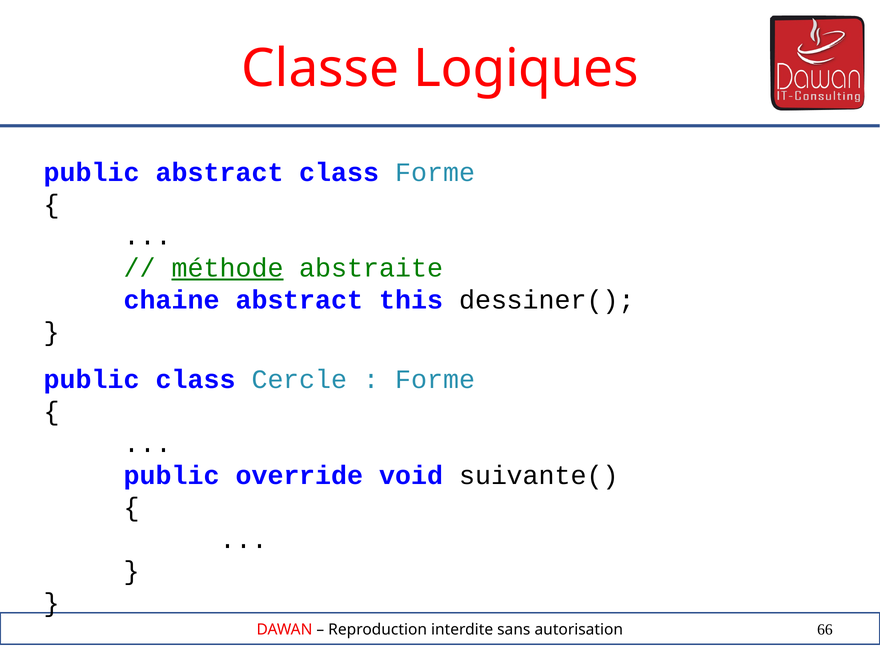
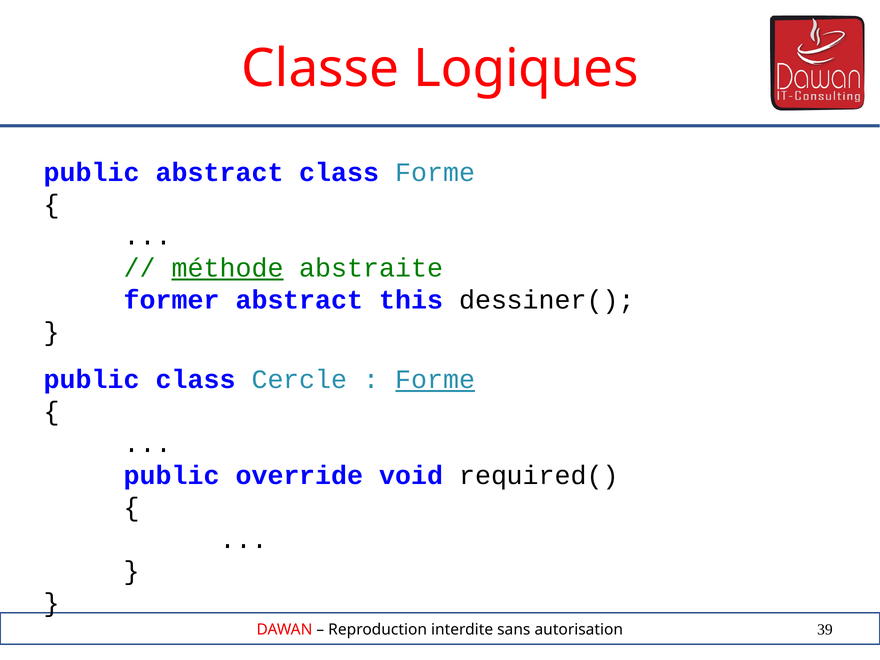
chaine: chaine -> former (172, 300)
Forme underline: none -> present (435, 380)
suivante(: suivante( -> required( (539, 475)
66: 66 -> 39 (825, 630)
